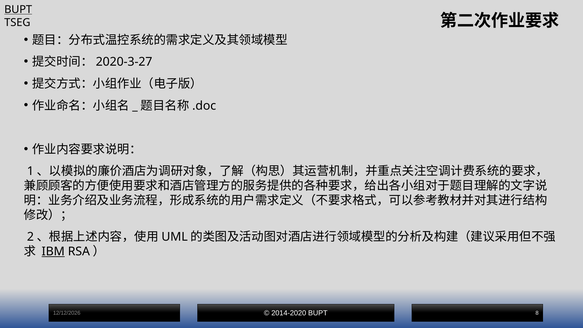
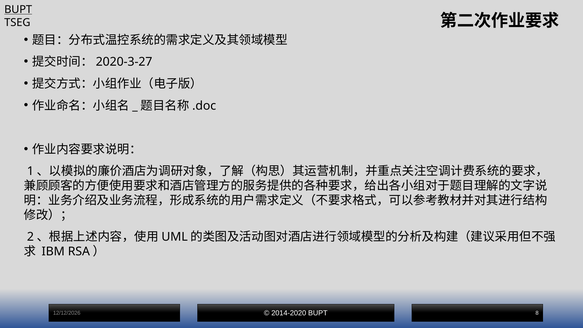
IBM underline: present -> none (53, 251)
